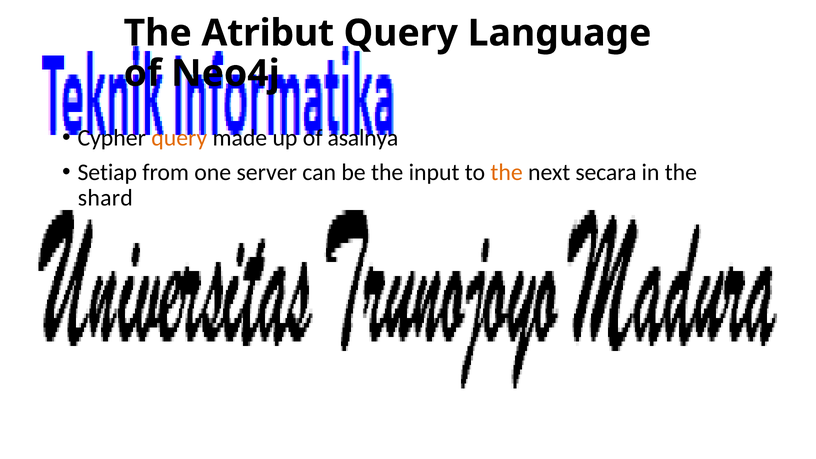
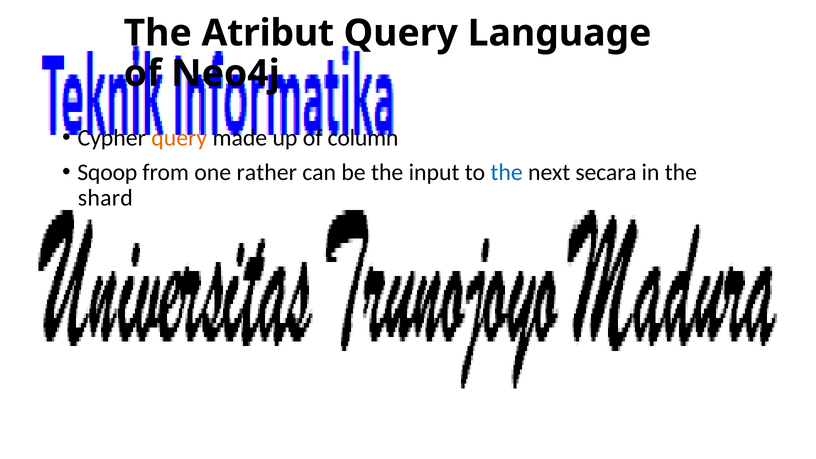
asalnya: asalnya -> column (363, 138)
Setiap: Setiap -> Sqoop (107, 172)
server: server -> rather (267, 172)
the colour: orange -> blue (507, 172)
